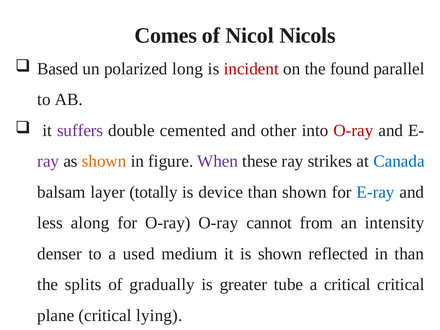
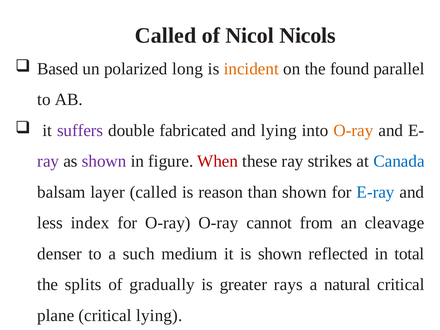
Comes: Comes -> Called (166, 35)
incident colour: red -> orange (251, 69)
cemented: cemented -> fabricated (193, 130)
and other: other -> lying (279, 130)
O-ray colour: red -> orange (353, 130)
shown colour: orange -> purple (104, 161)
When colour: purple -> red (218, 161)
layer totally: totally -> called (153, 192)
device: device -> reason (221, 192)
along: along -> index (90, 223)
intensity: intensity -> cleavage (395, 223)
used: used -> such (139, 254)
in than: than -> total (409, 254)
tube: tube -> rays (288, 285)
a critical: critical -> natural (347, 285)
